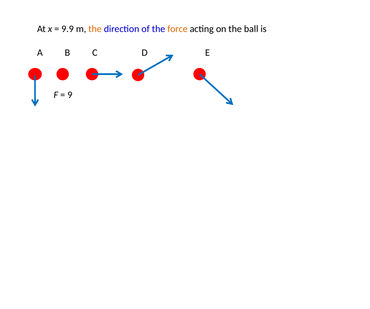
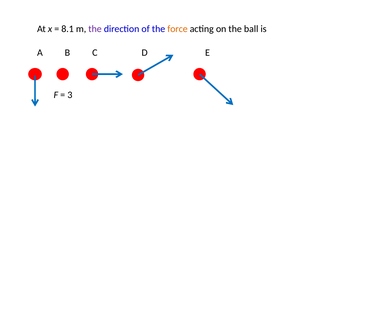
9.9: 9.9 -> 8.1 (68, 29)
the colour: orange -> purple (95, 29)
9: 9 -> 3 (70, 95)
